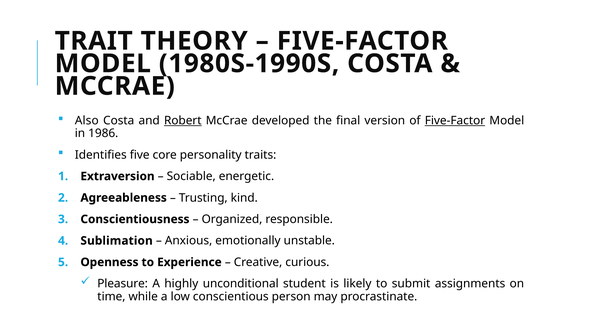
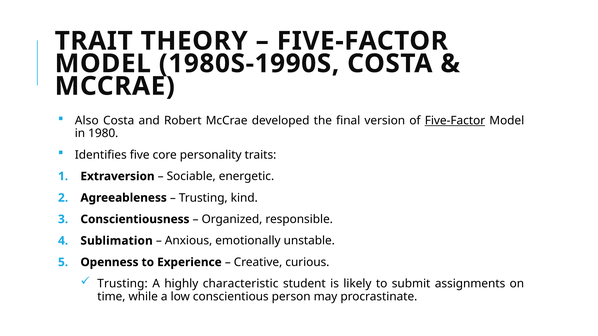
Robert underline: present -> none (183, 121)
1986: 1986 -> 1980 (103, 133)
Pleasure: Pleasure -> Trusting (123, 284)
unconditional: unconditional -> characteristic (241, 284)
